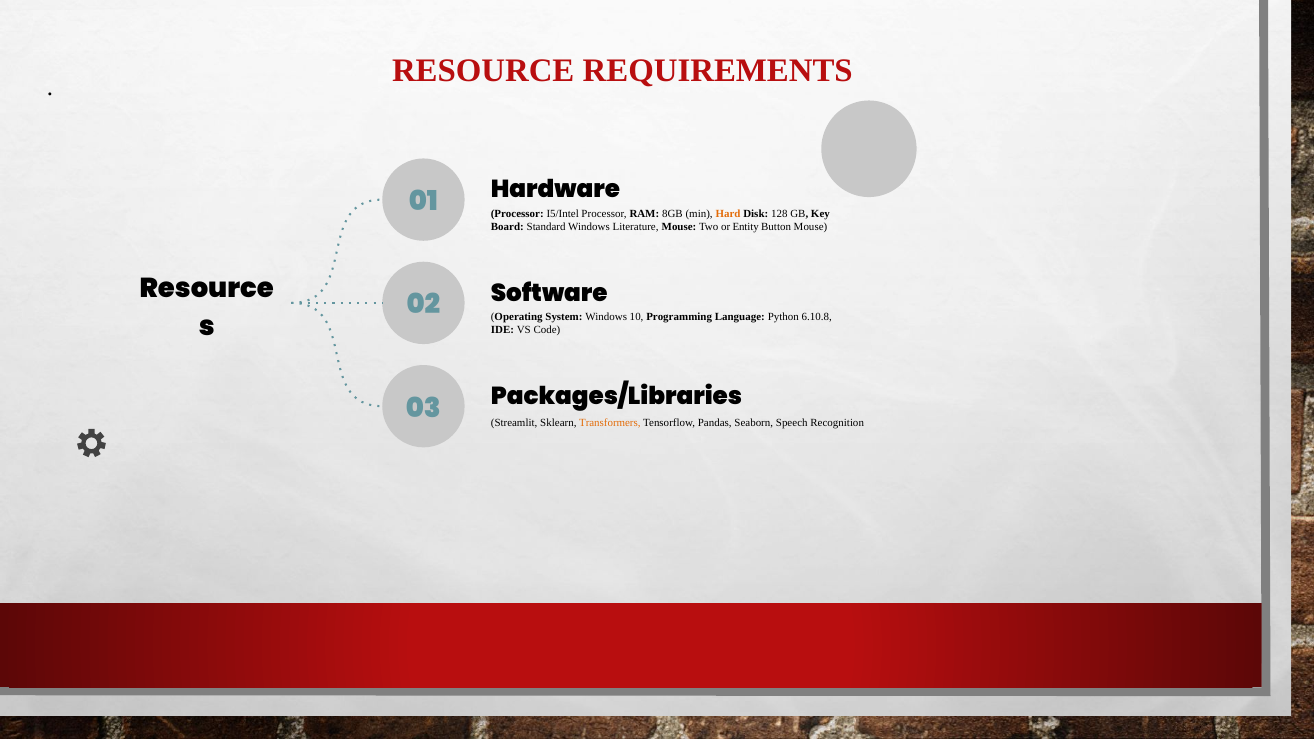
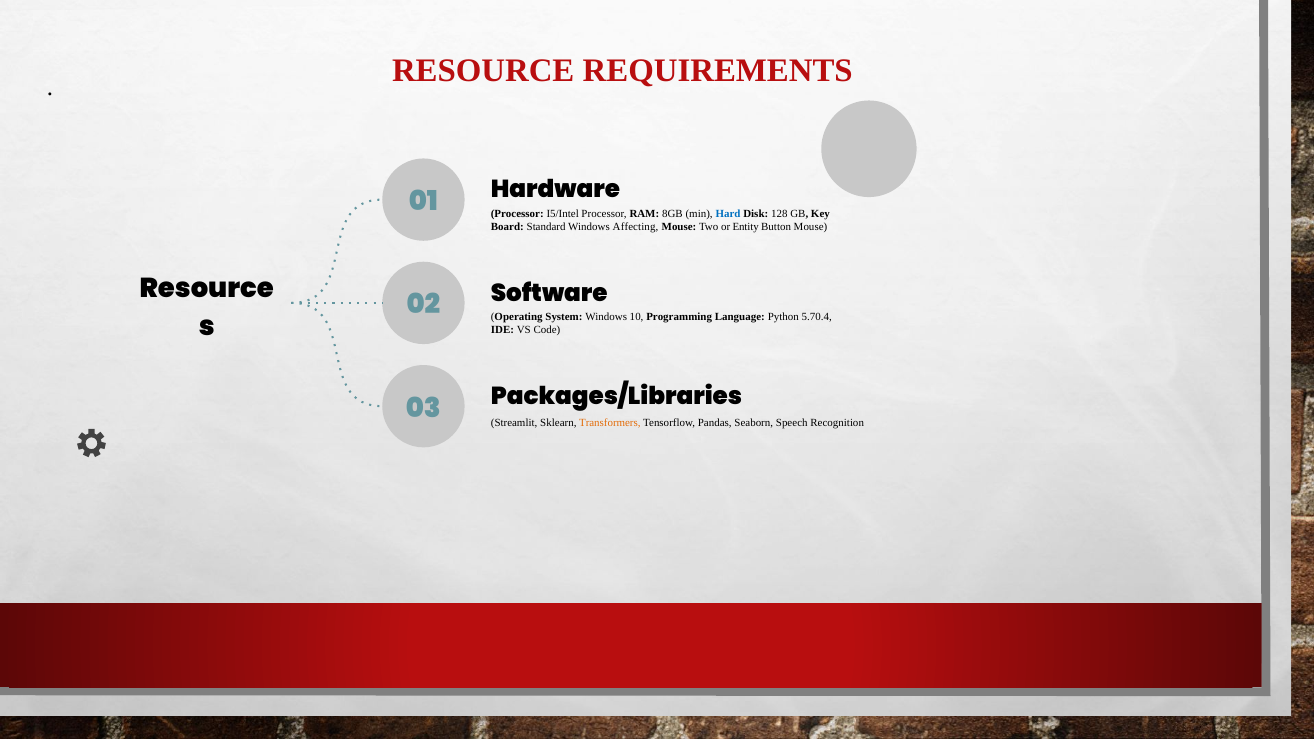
Hard colour: orange -> blue (728, 213)
Literature: Literature -> Affecting (636, 227)
6.10.8: 6.10.8 -> 5.70.4 (817, 317)
